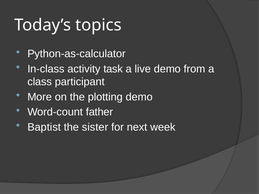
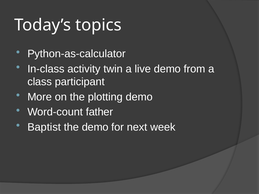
task: task -> twin (113, 69)
the sister: sister -> demo (95, 127)
